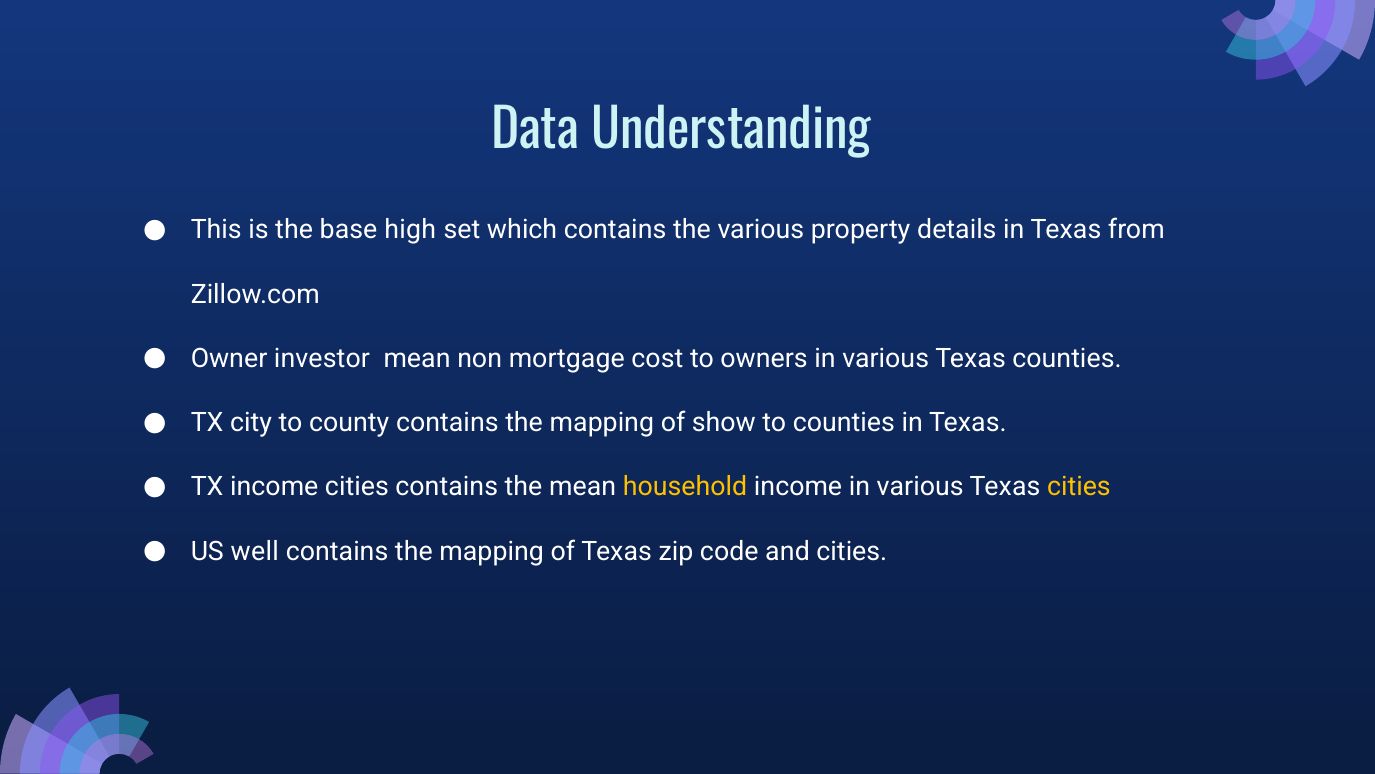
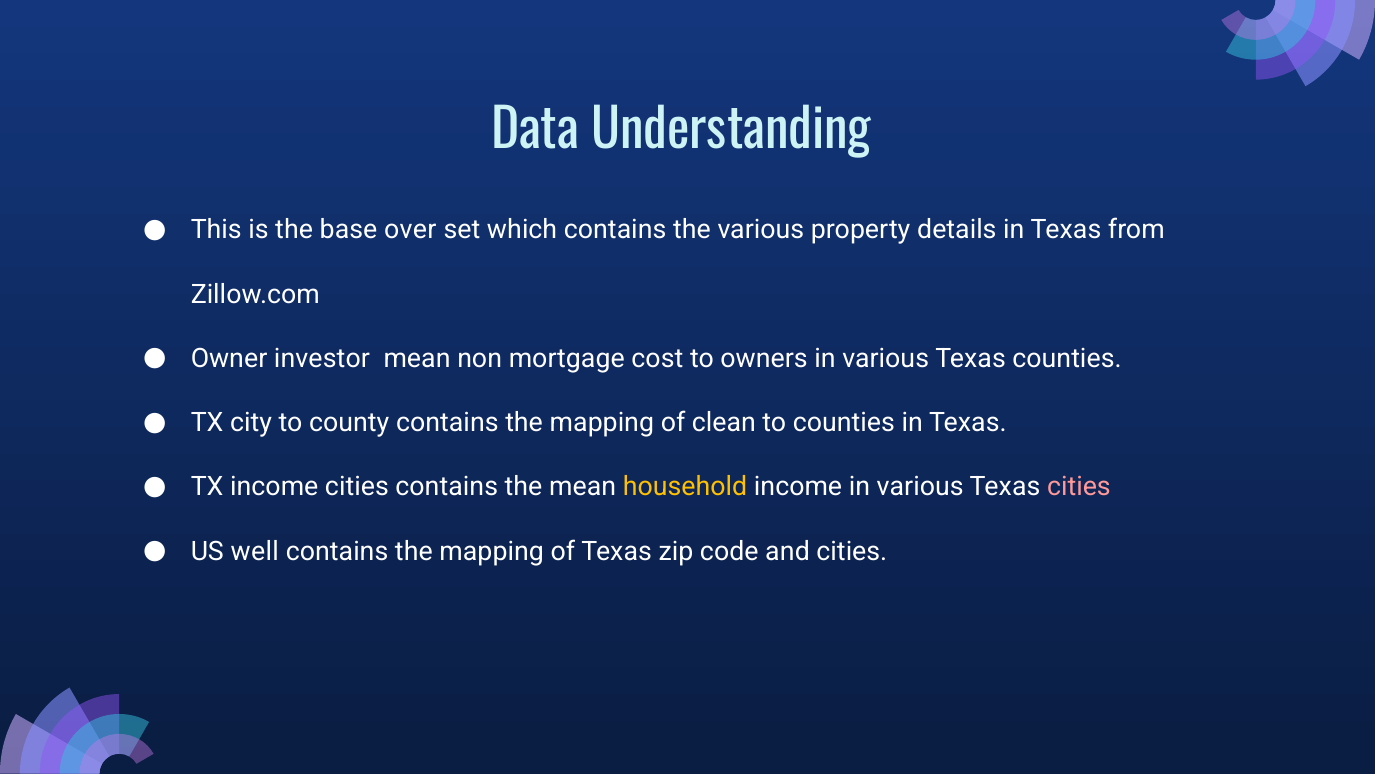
high: high -> over (410, 230)
show: show -> clean (724, 423)
cities colour: yellow -> pink (1079, 487)
